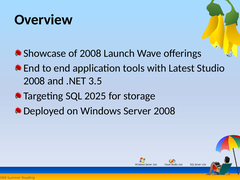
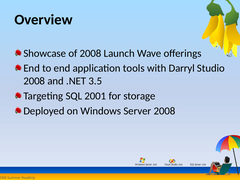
Latest: Latest -> Darryl (182, 68)
2025: 2025 -> 2001 (95, 96)
